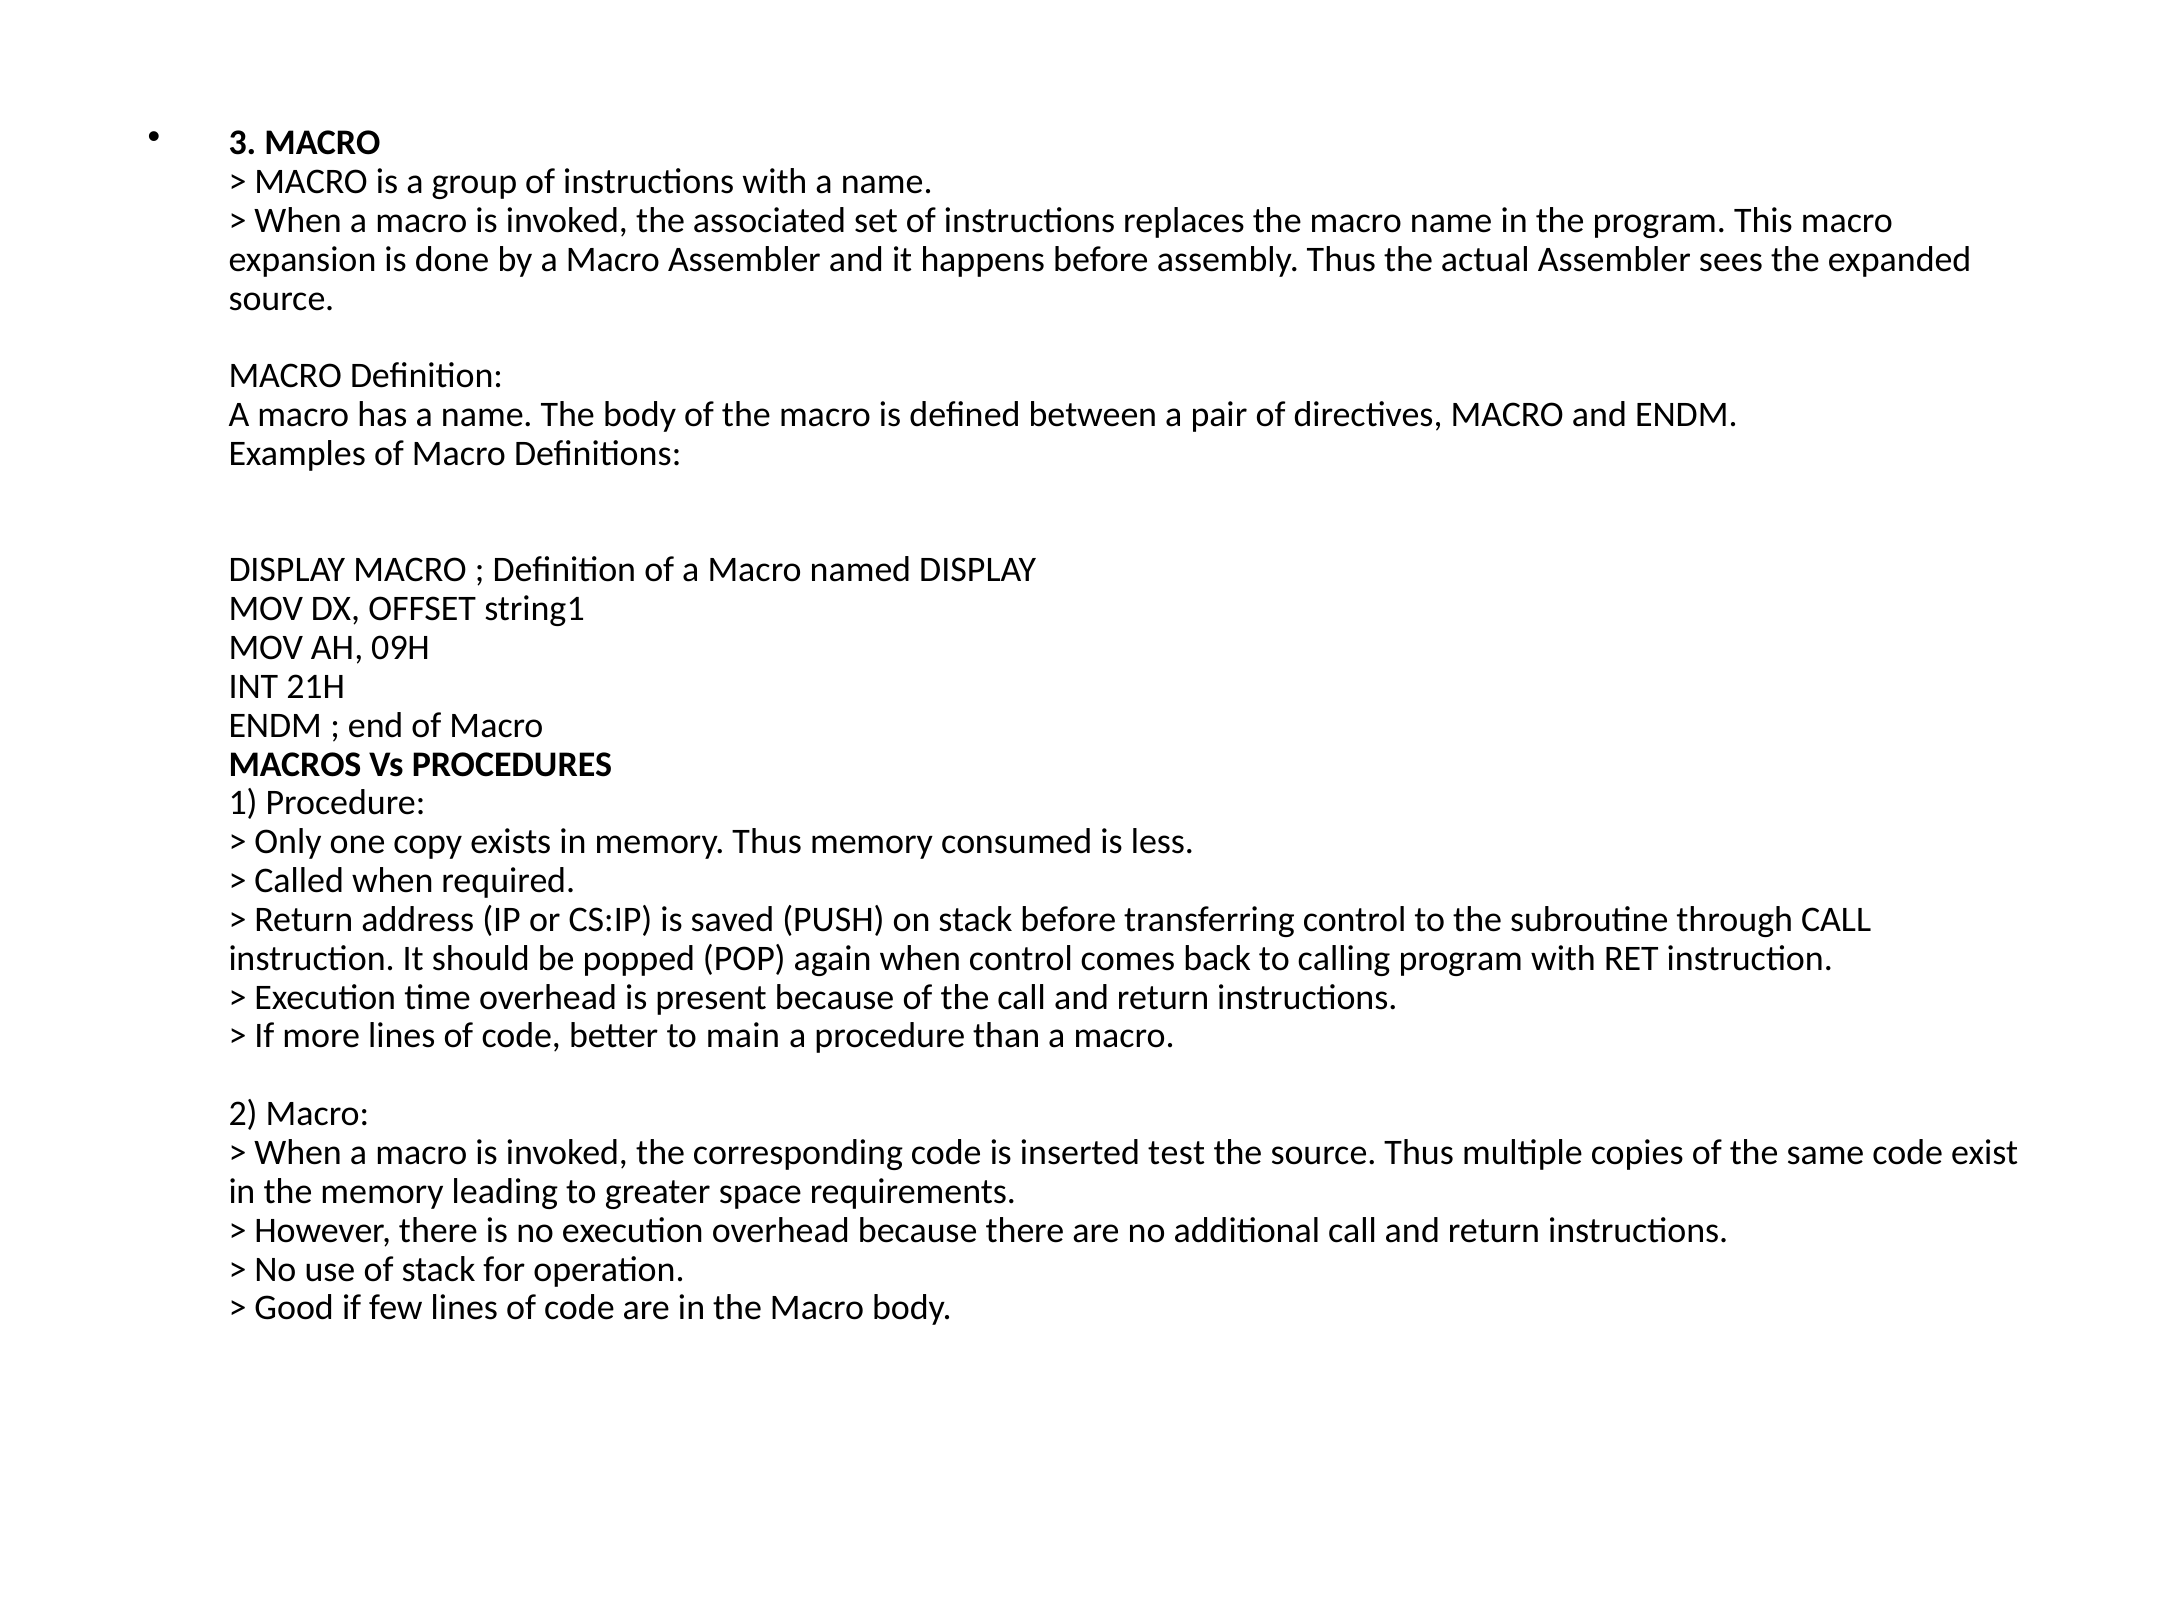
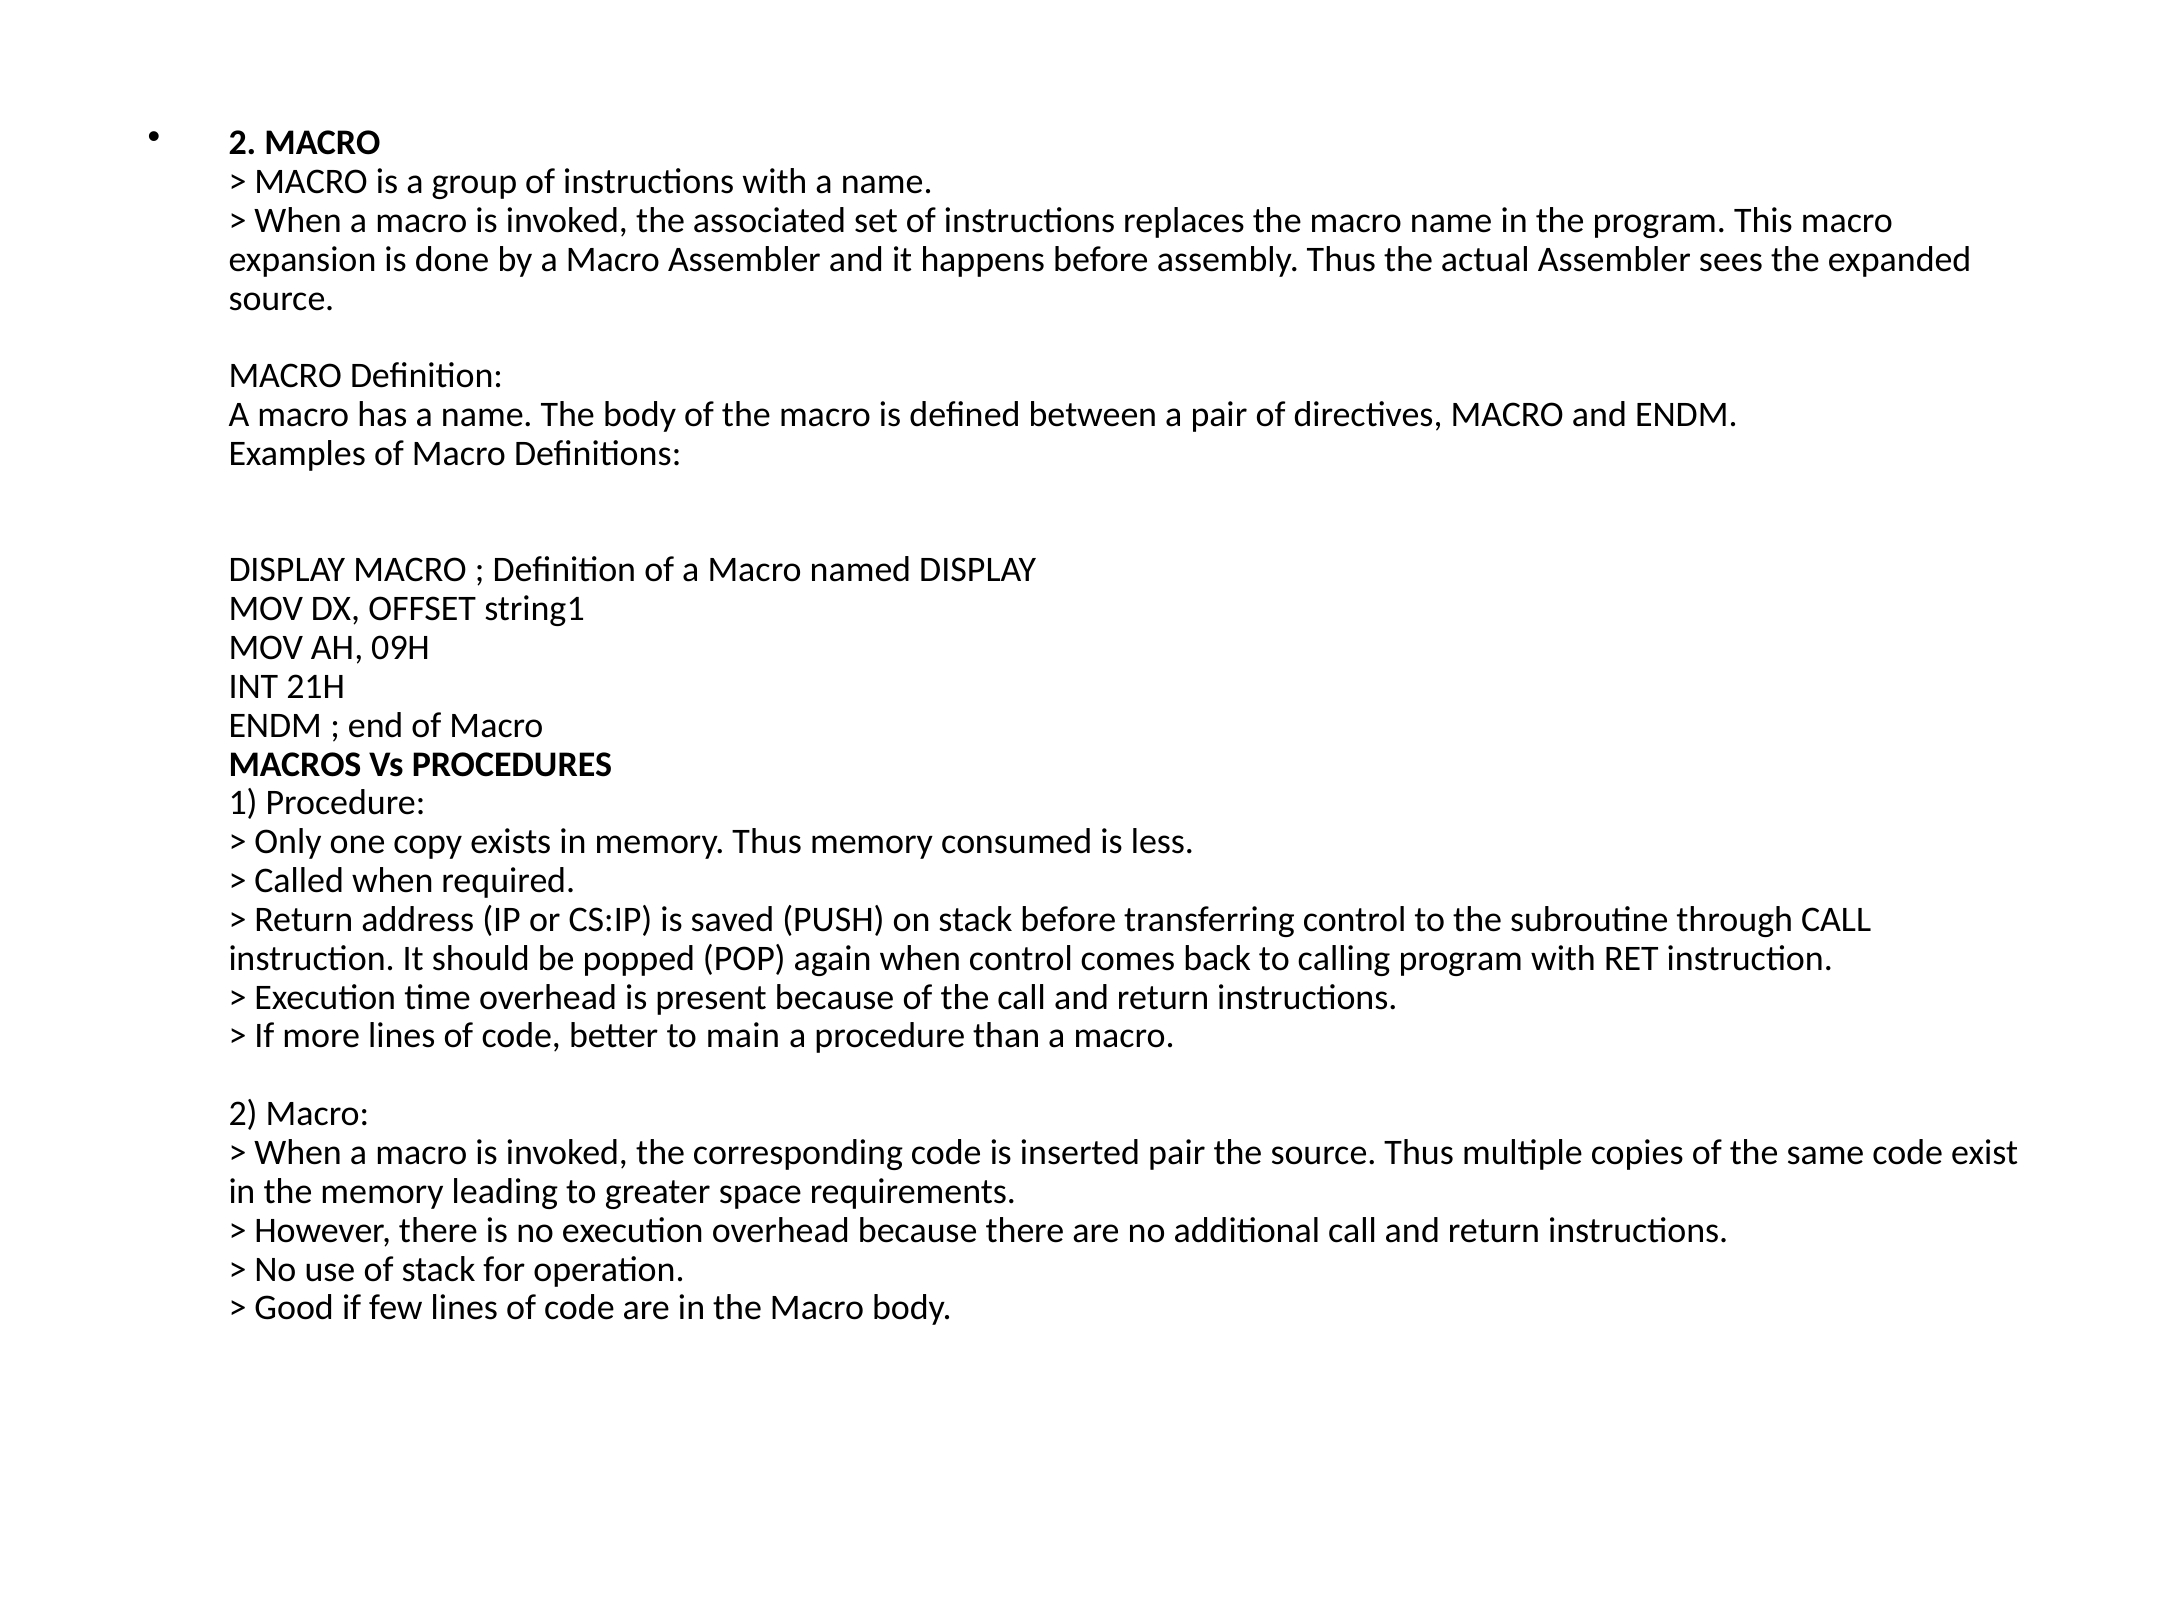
3: 3 -> 2 (242, 143)
inserted test: test -> pair (1177, 1153)
